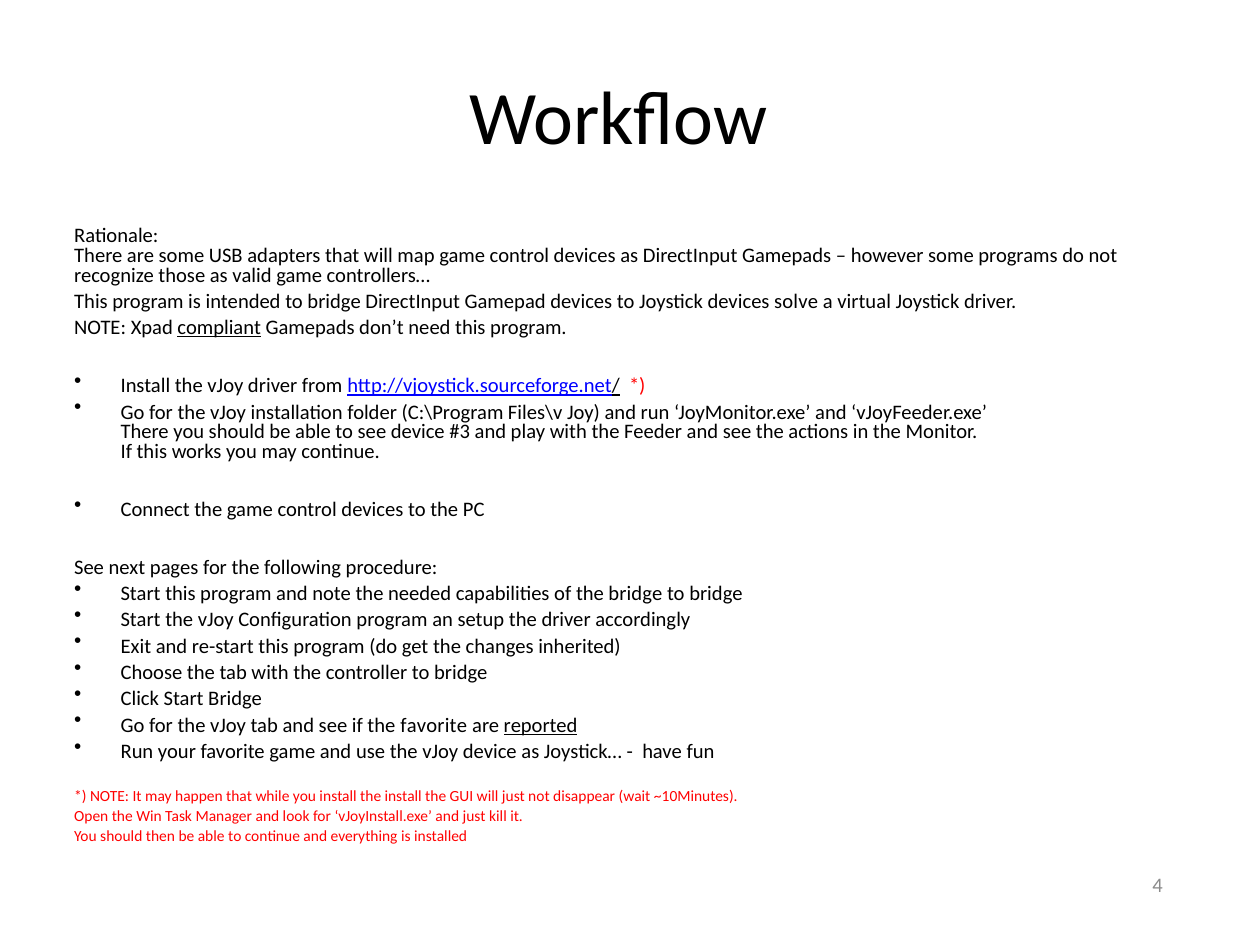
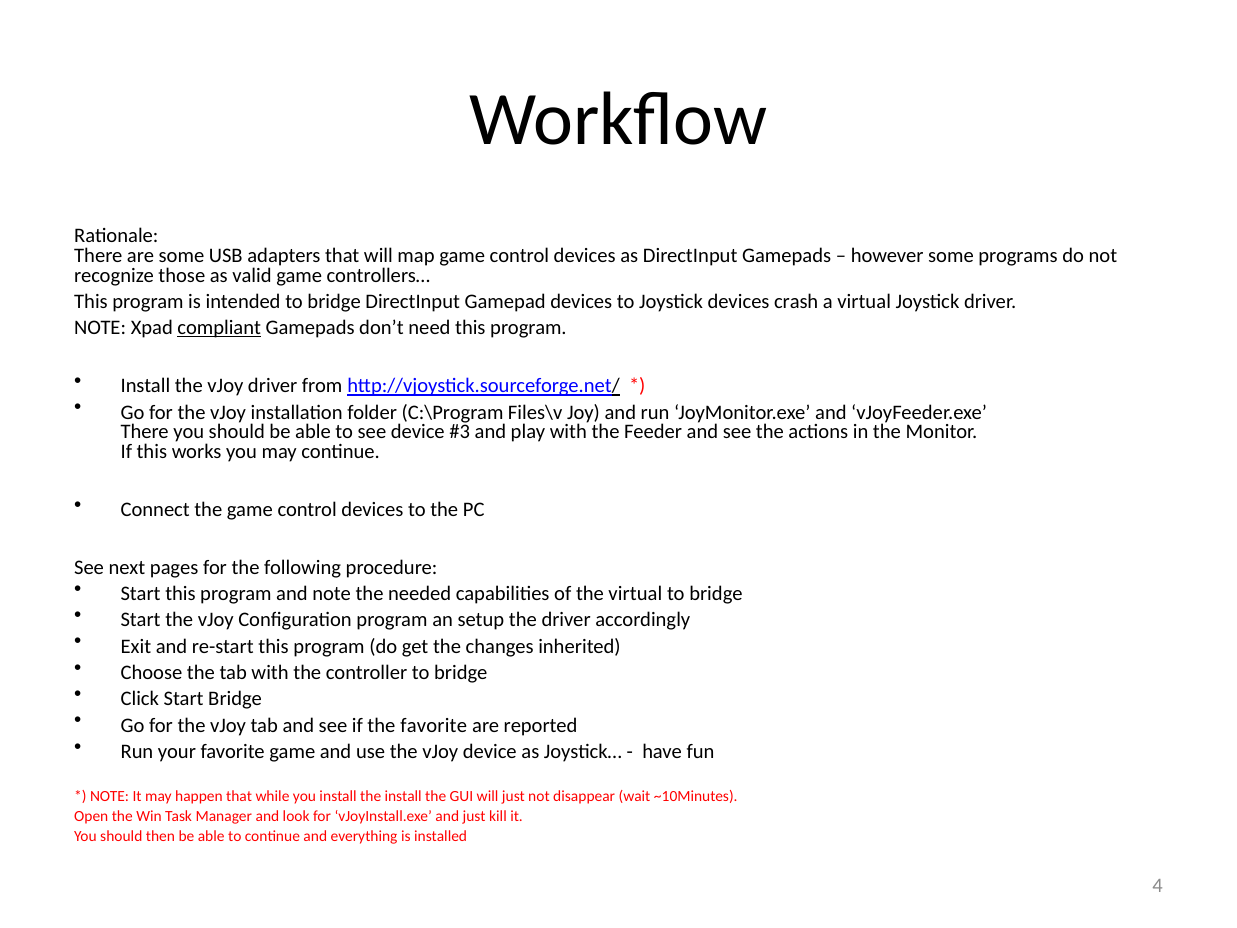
solve: solve -> crash (796, 302)
the bridge: bridge -> virtual (635, 593)
reported underline: present -> none (541, 725)
